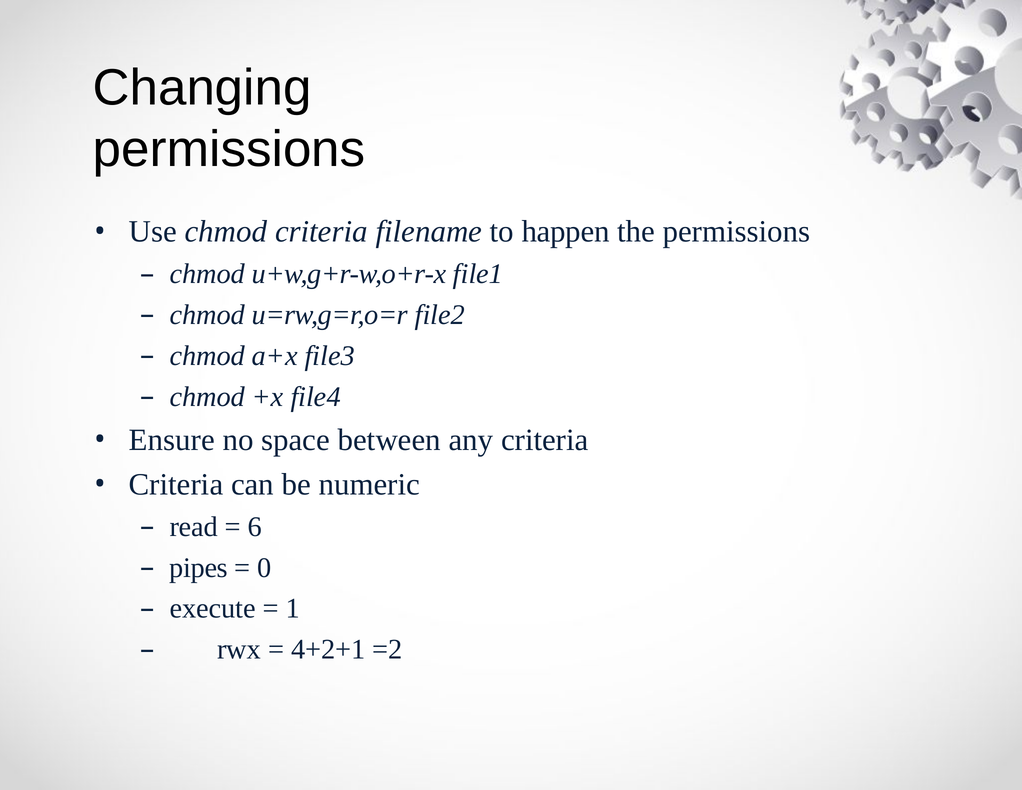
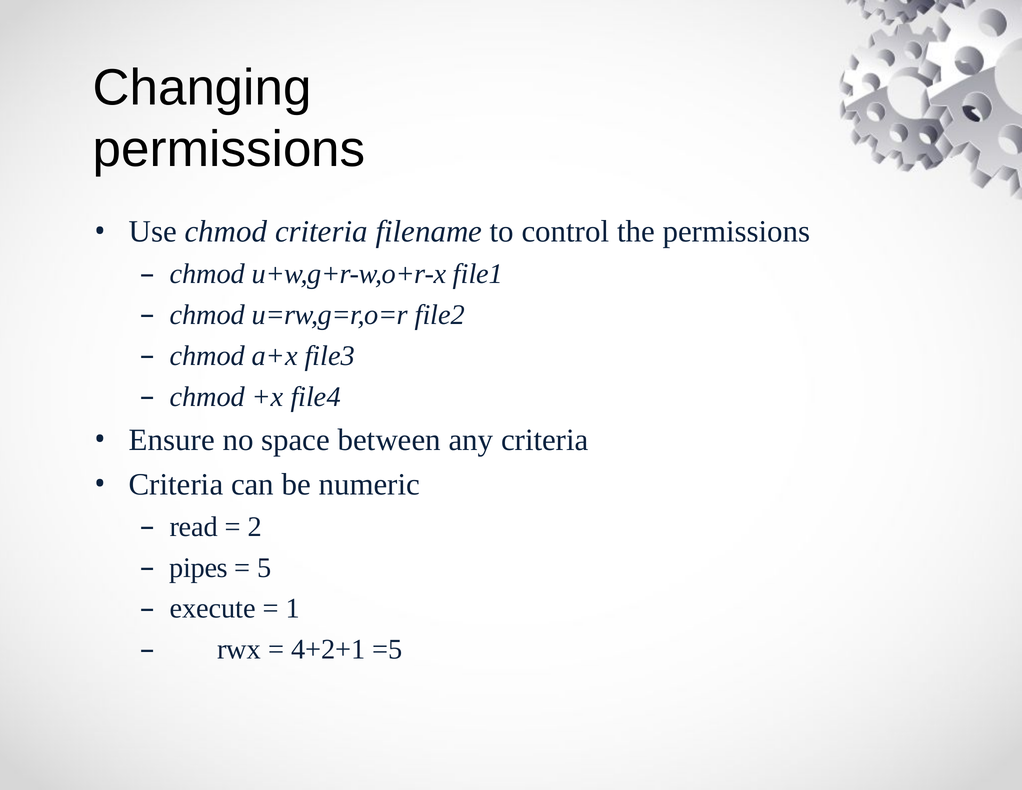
happen: happen -> control (565, 232)
6: 6 -> 2 (255, 527)
0: 0 -> 5 (264, 568)
=2: =2 -> =5 (387, 649)
